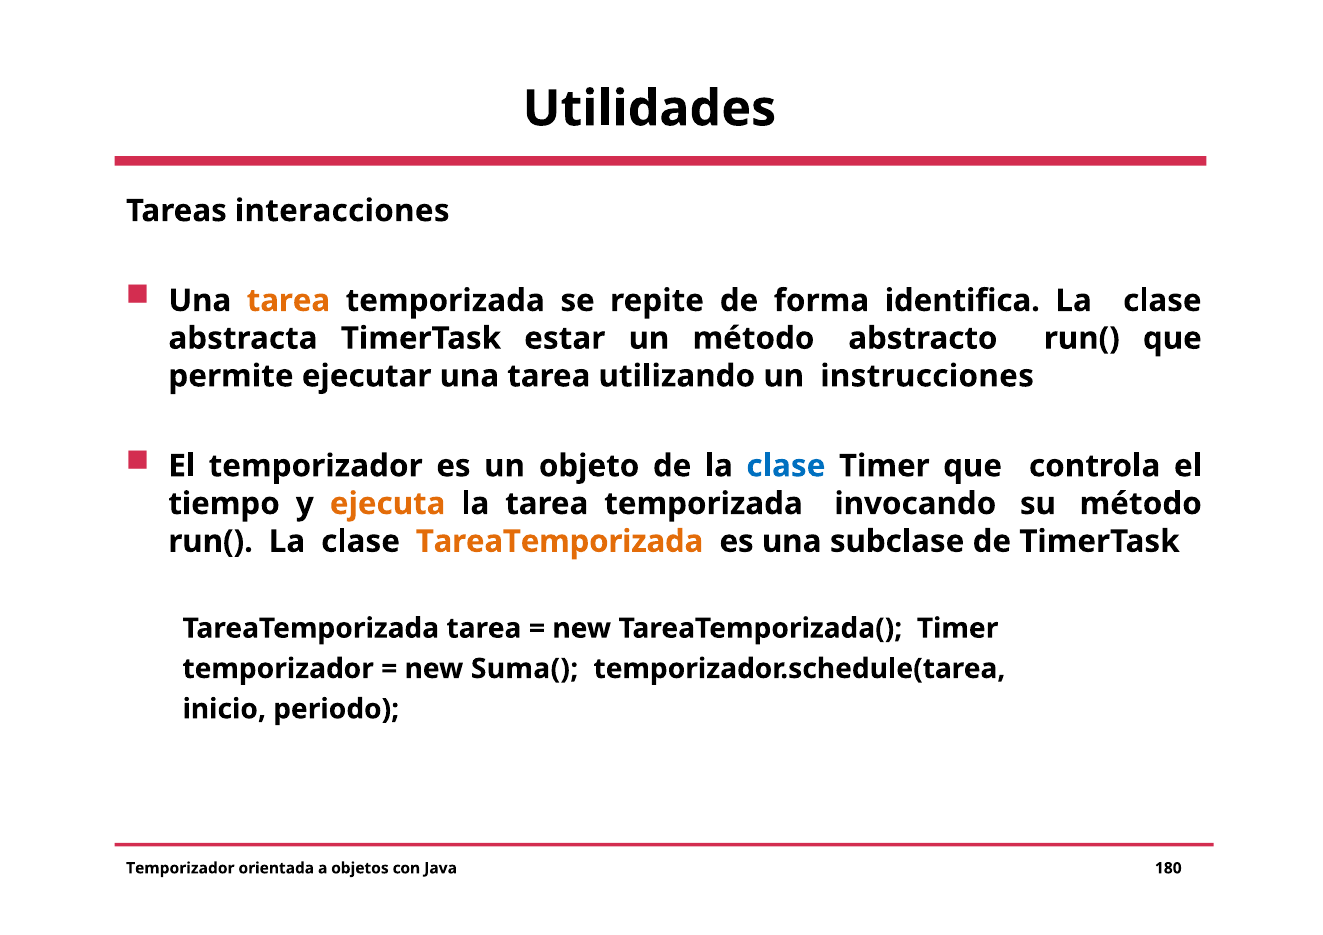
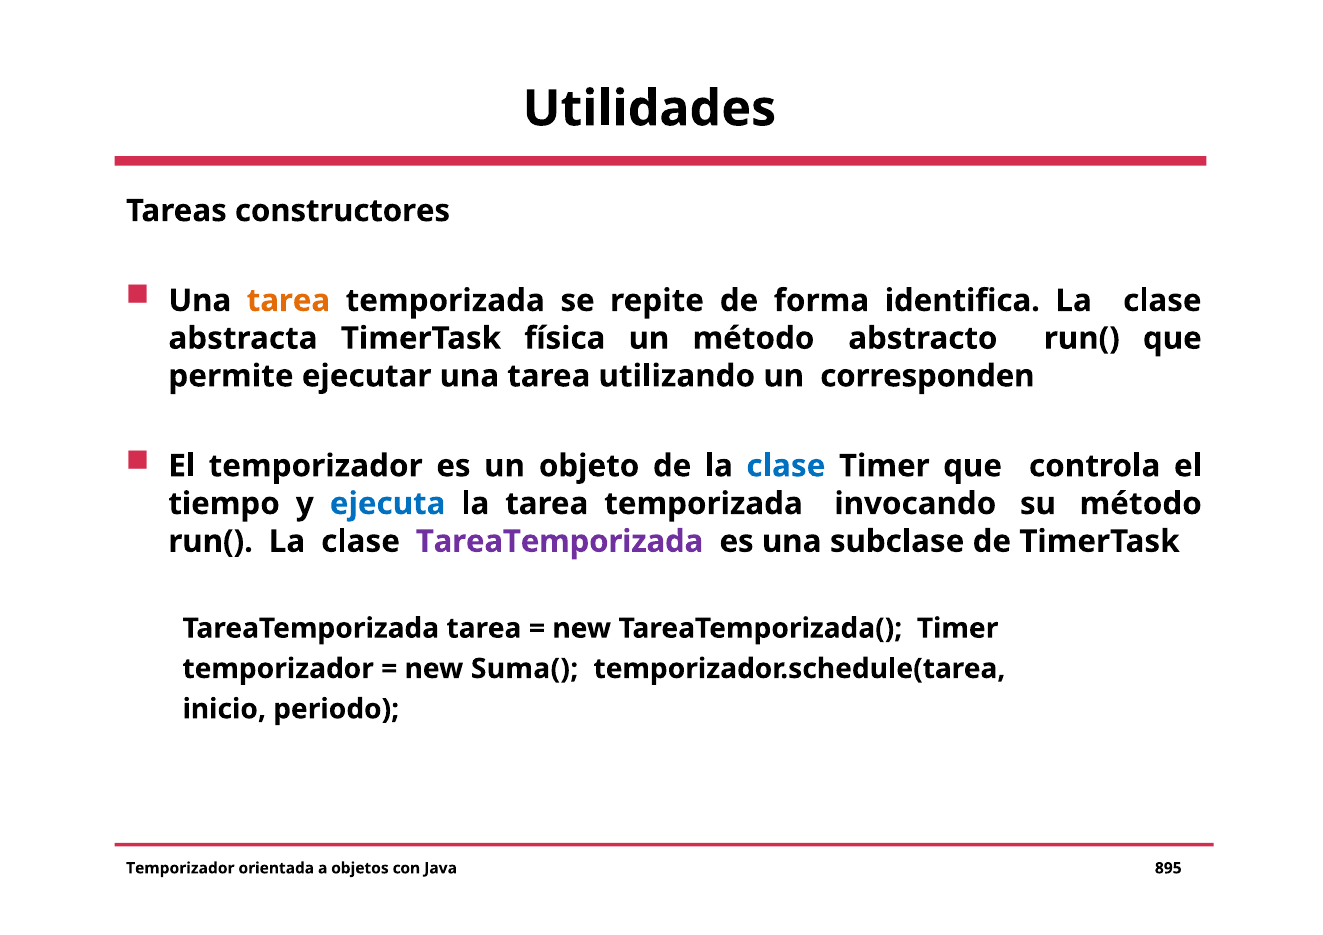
interacciones: interacciones -> constructores (342, 211)
estar: estar -> física (565, 338)
instrucciones: instrucciones -> corresponden (927, 376)
ejecuta colour: orange -> blue (388, 504)
TareaTemporizada colour: orange -> purple (560, 541)
180: 180 -> 895 (1168, 868)
